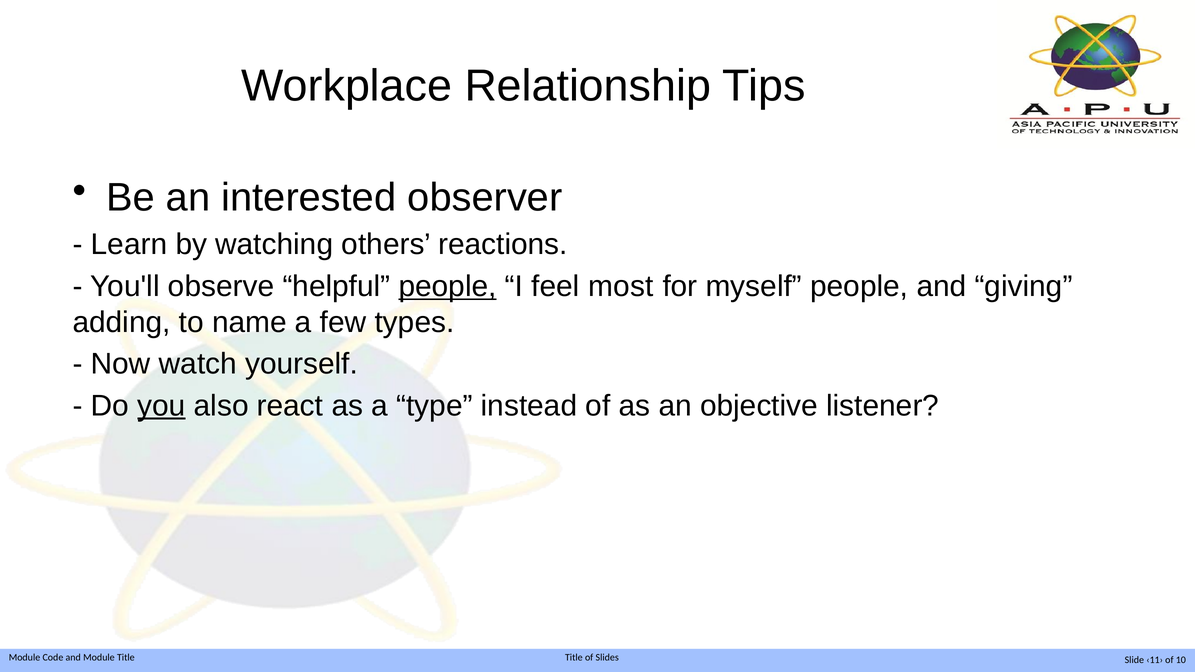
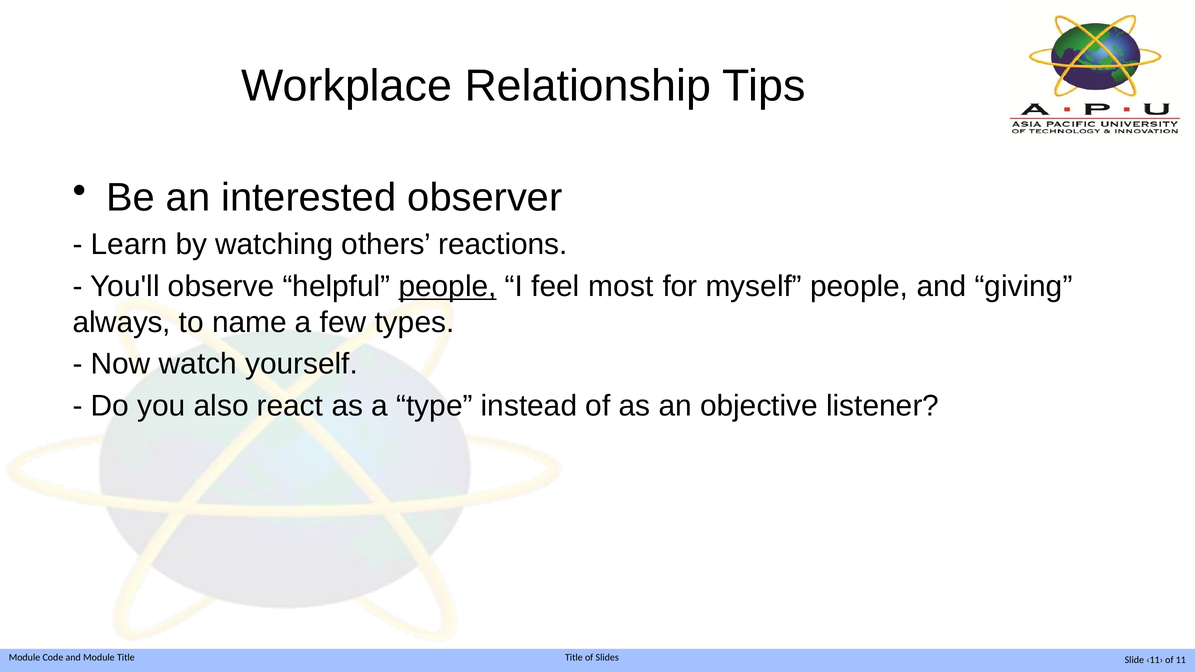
adding: adding -> always (122, 322)
you underline: present -> none (161, 406)
10: 10 -> 11 (1181, 660)
